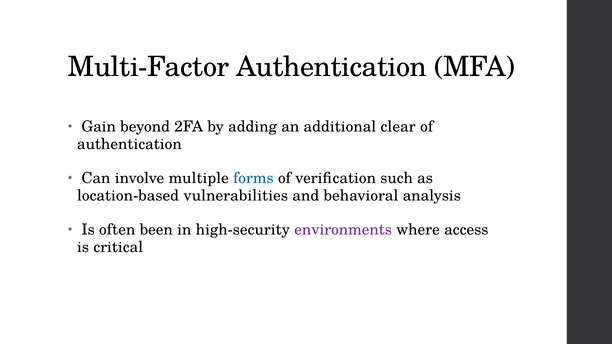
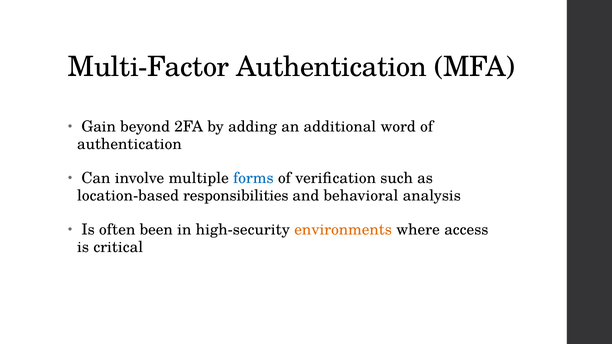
clear: clear -> word (398, 127)
vulnerabilities: vulnerabilities -> responsibilities (236, 196)
environments colour: purple -> orange (343, 230)
